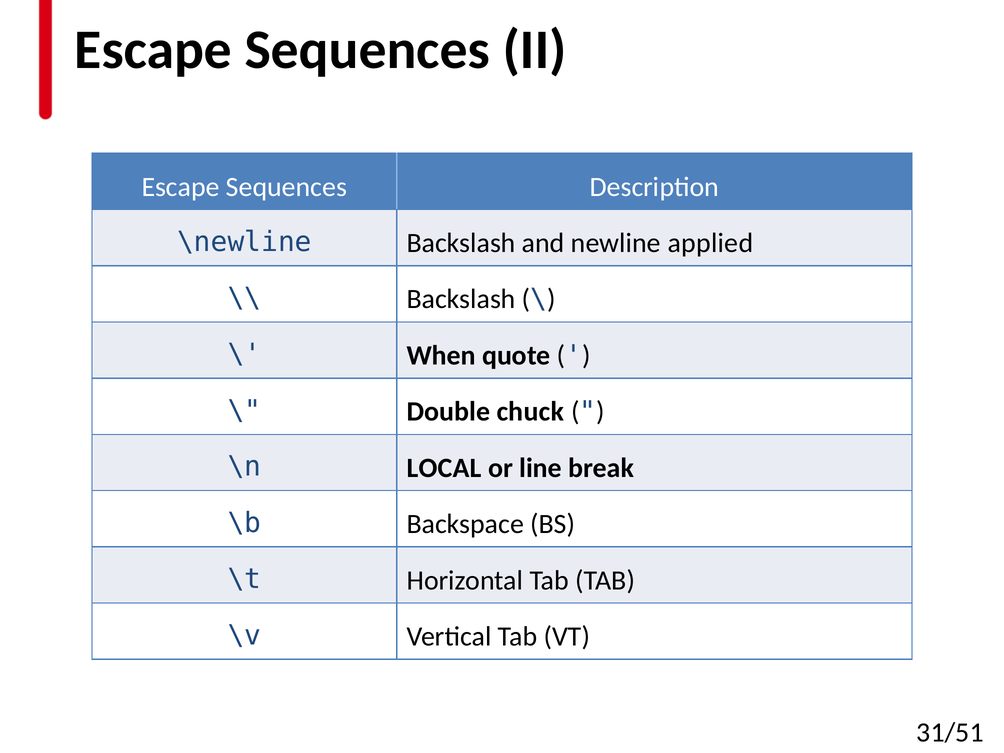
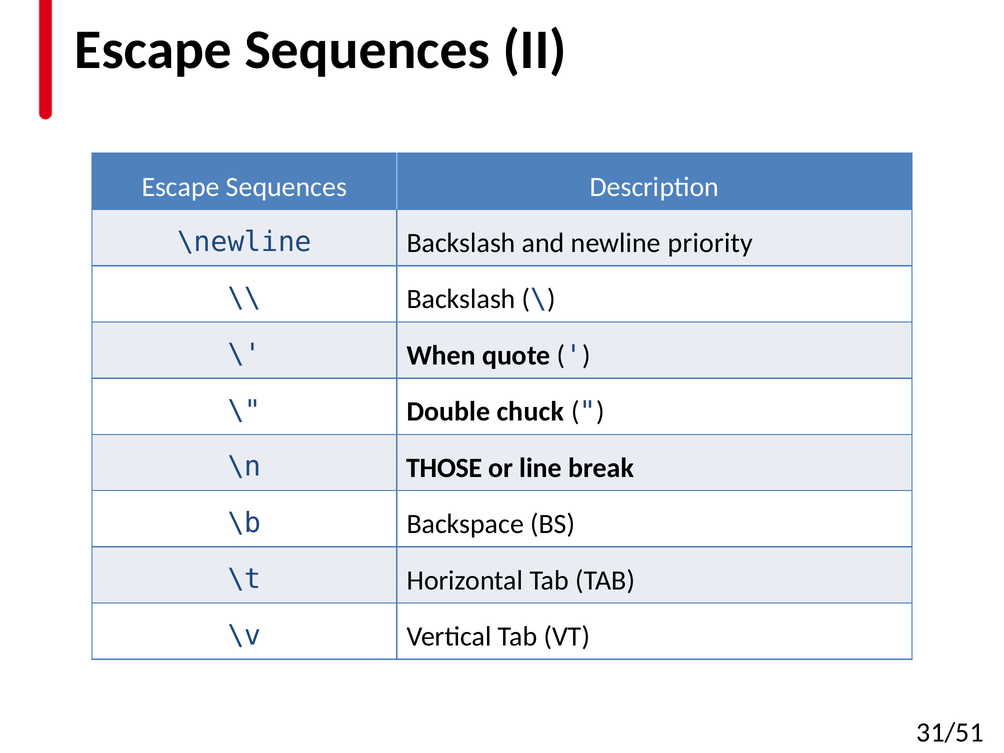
applied: applied -> priority (710, 243)
LOCAL: LOCAL -> THOSE (444, 468)
